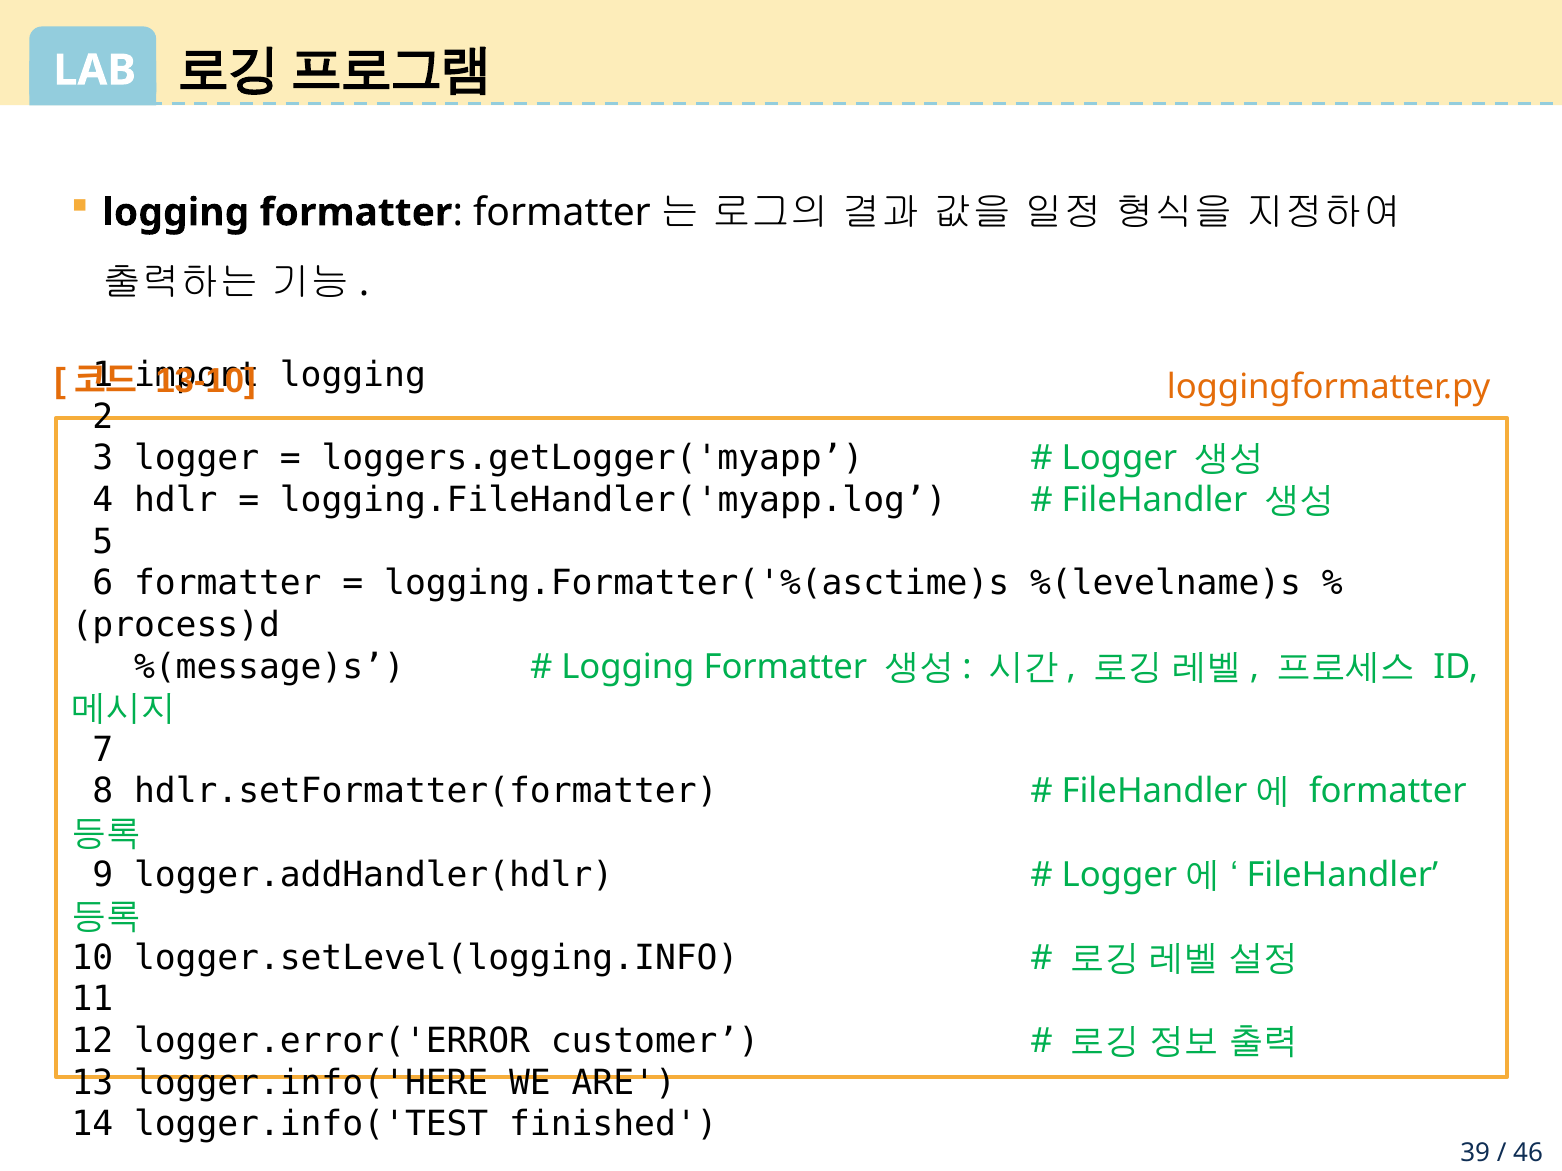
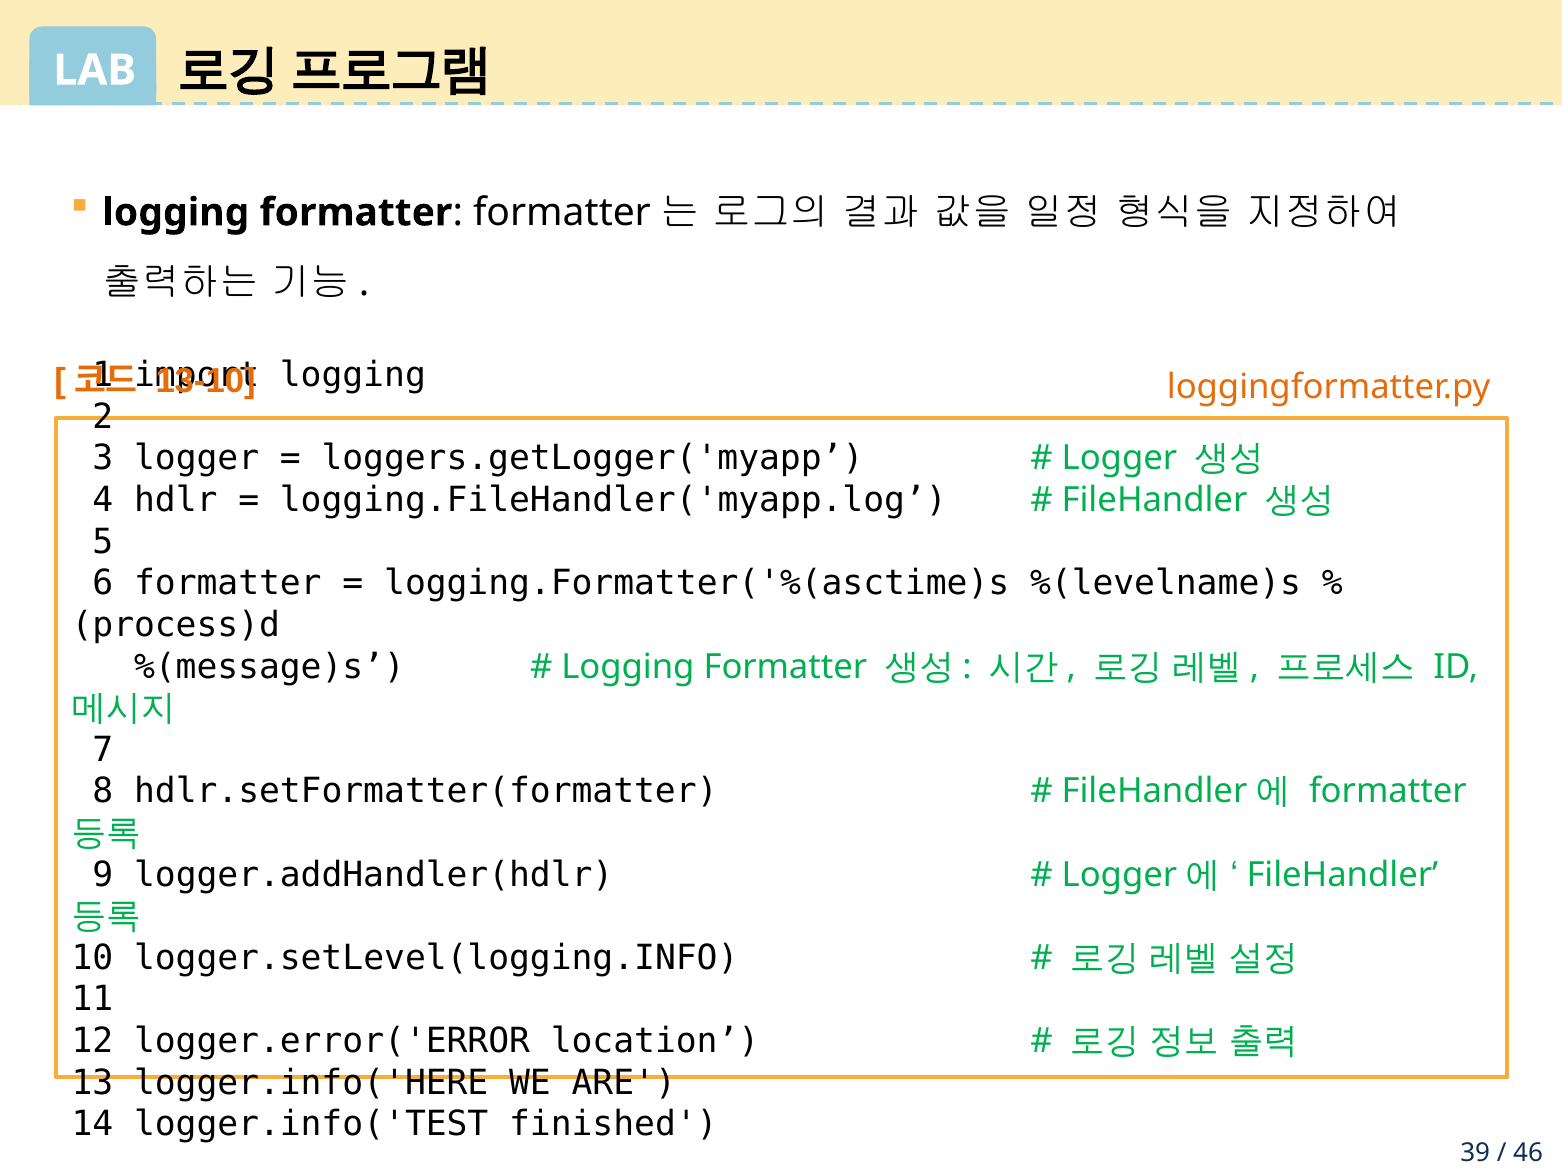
customer: customer -> location (655, 1042)
